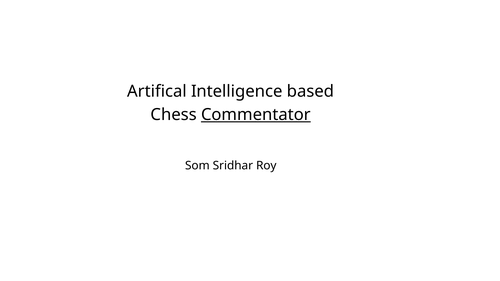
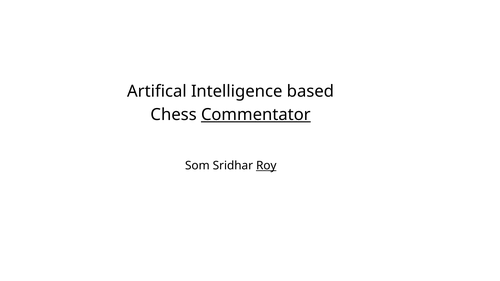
Roy underline: none -> present (266, 166)
